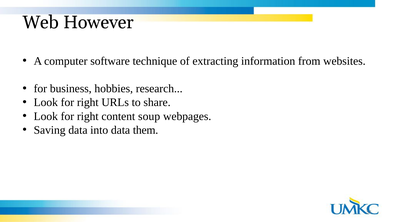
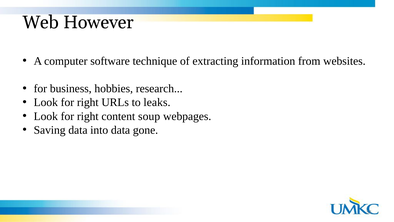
share: share -> leaks (157, 102)
them: them -> gone (146, 130)
